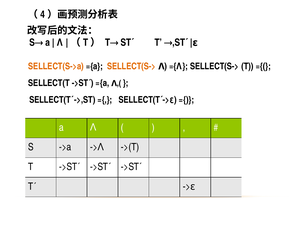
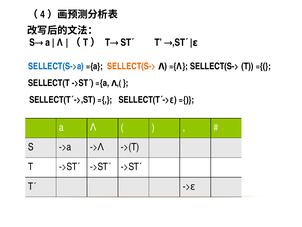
SELLECT(S->a colour: orange -> blue (56, 66)
